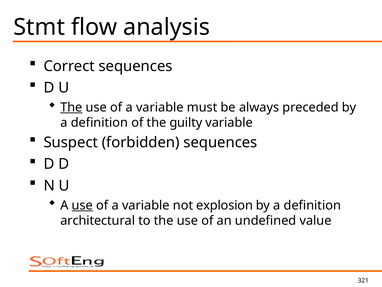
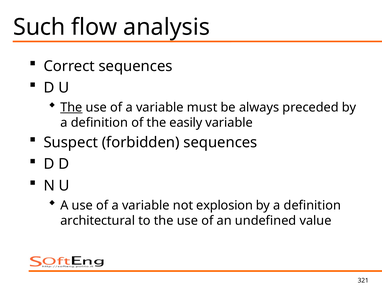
Stmt: Stmt -> Such (39, 27)
guilty: guilty -> easily (186, 123)
use underline: present -> none (82, 205)
